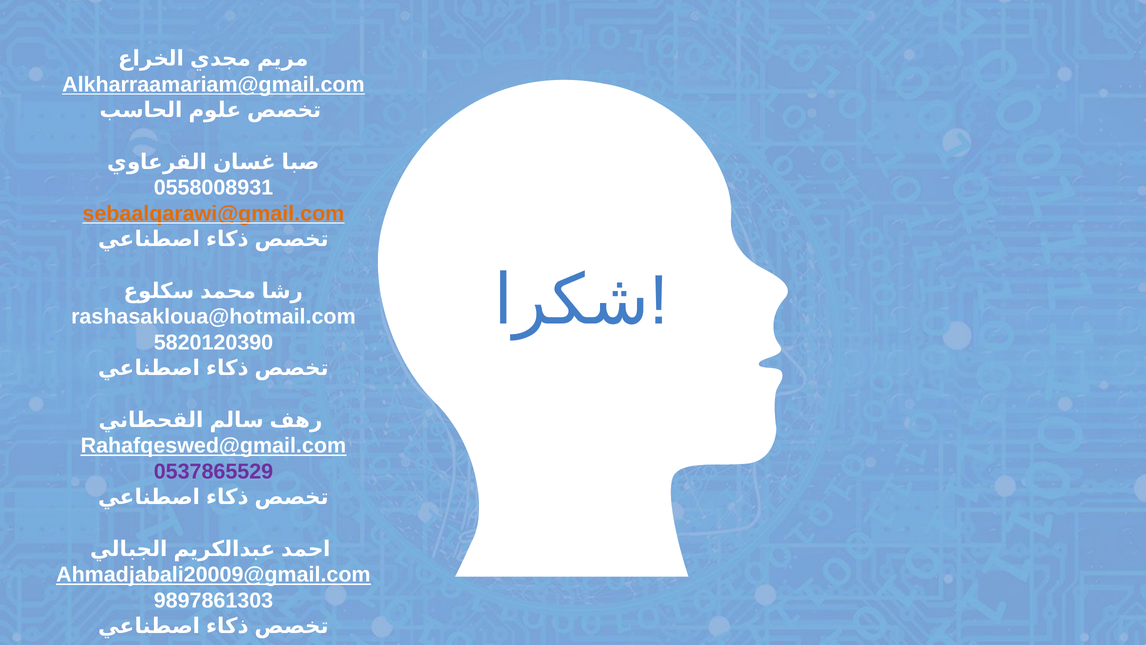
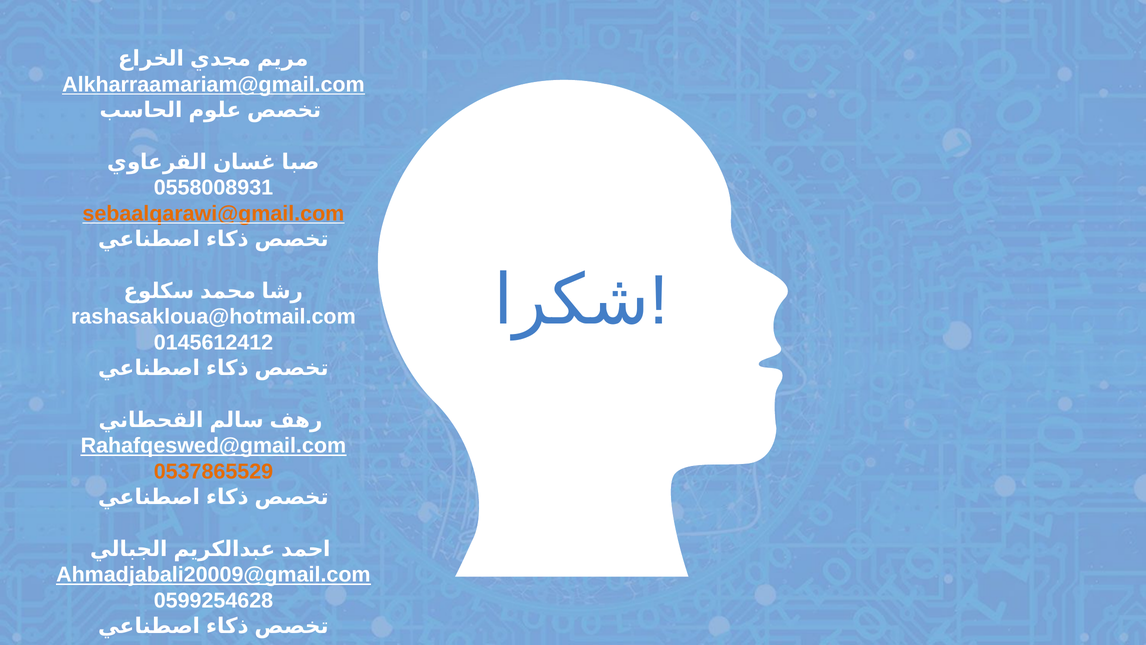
5820120390: 5820120390 -> 0145612412 (213, 342)
0537865529 colour: purple -> orange (213, 471)
9897861303: 9897861303 -> 0599254628 (213, 600)
